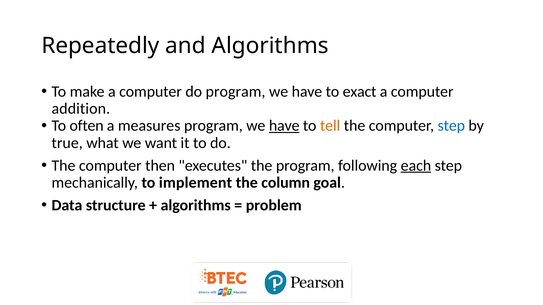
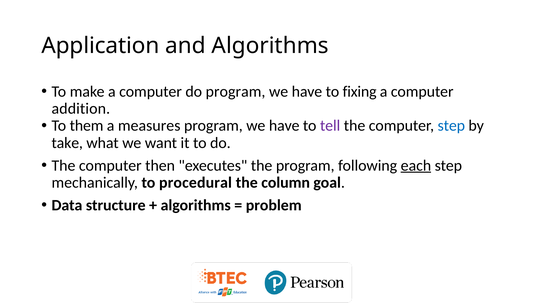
Repeatedly: Repeatedly -> Application (100, 46)
exact: exact -> fixing (360, 92)
often: often -> them (87, 126)
have underline: present -> none (284, 126)
tell colour: orange -> purple (330, 126)
true: true -> take (67, 143)
implement: implement -> procedural (195, 183)
